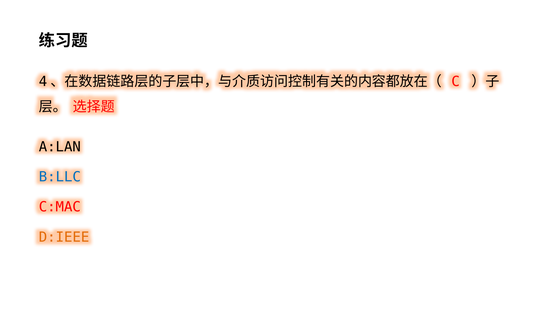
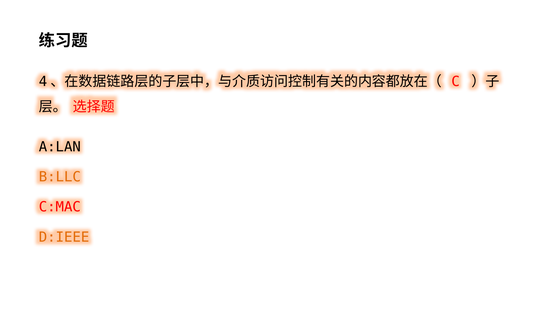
B:LLC colour: blue -> orange (60, 177)
